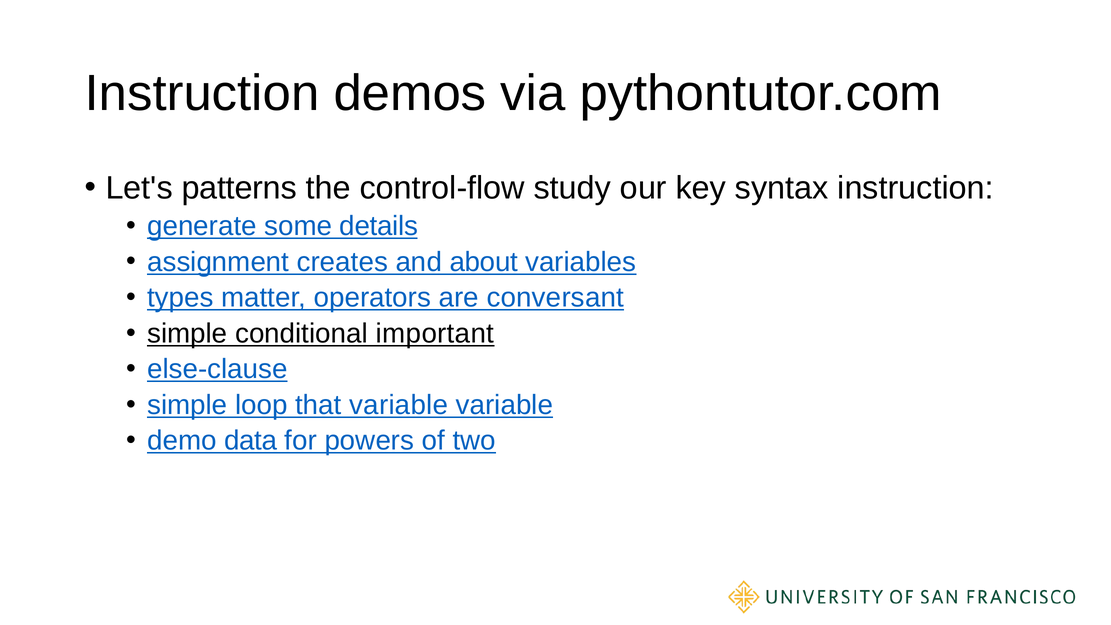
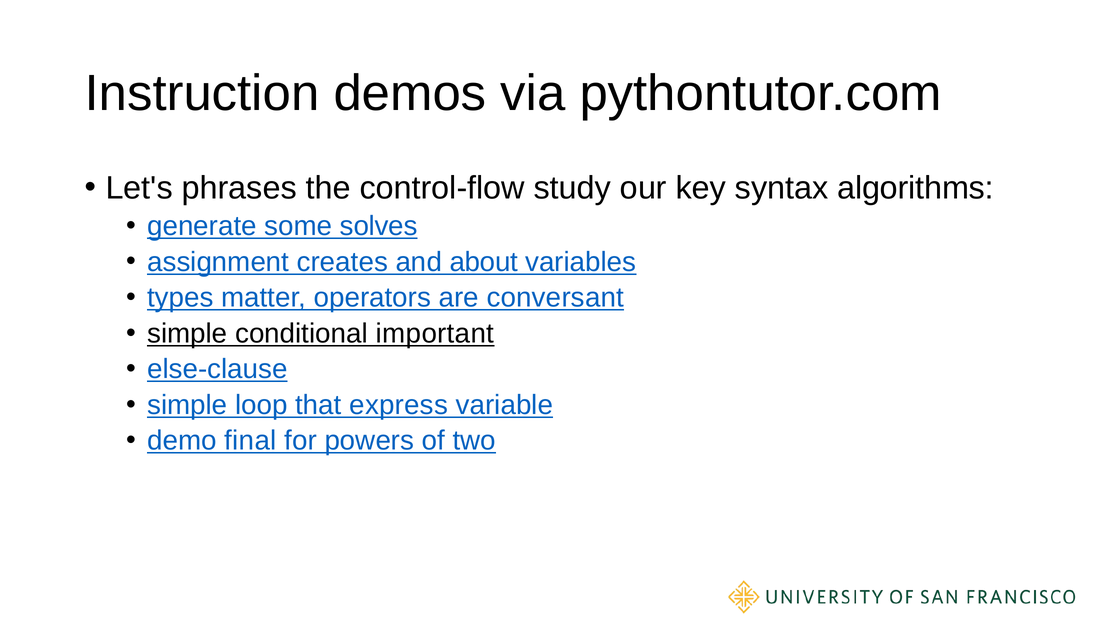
patterns: patterns -> phrases (239, 188)
syntax instruction: instruction -> algorithms (916, 188)
details: details -> solves (379, 226)
that variable: variable -> express (399, 405)
data: data -> final (250, 441)
